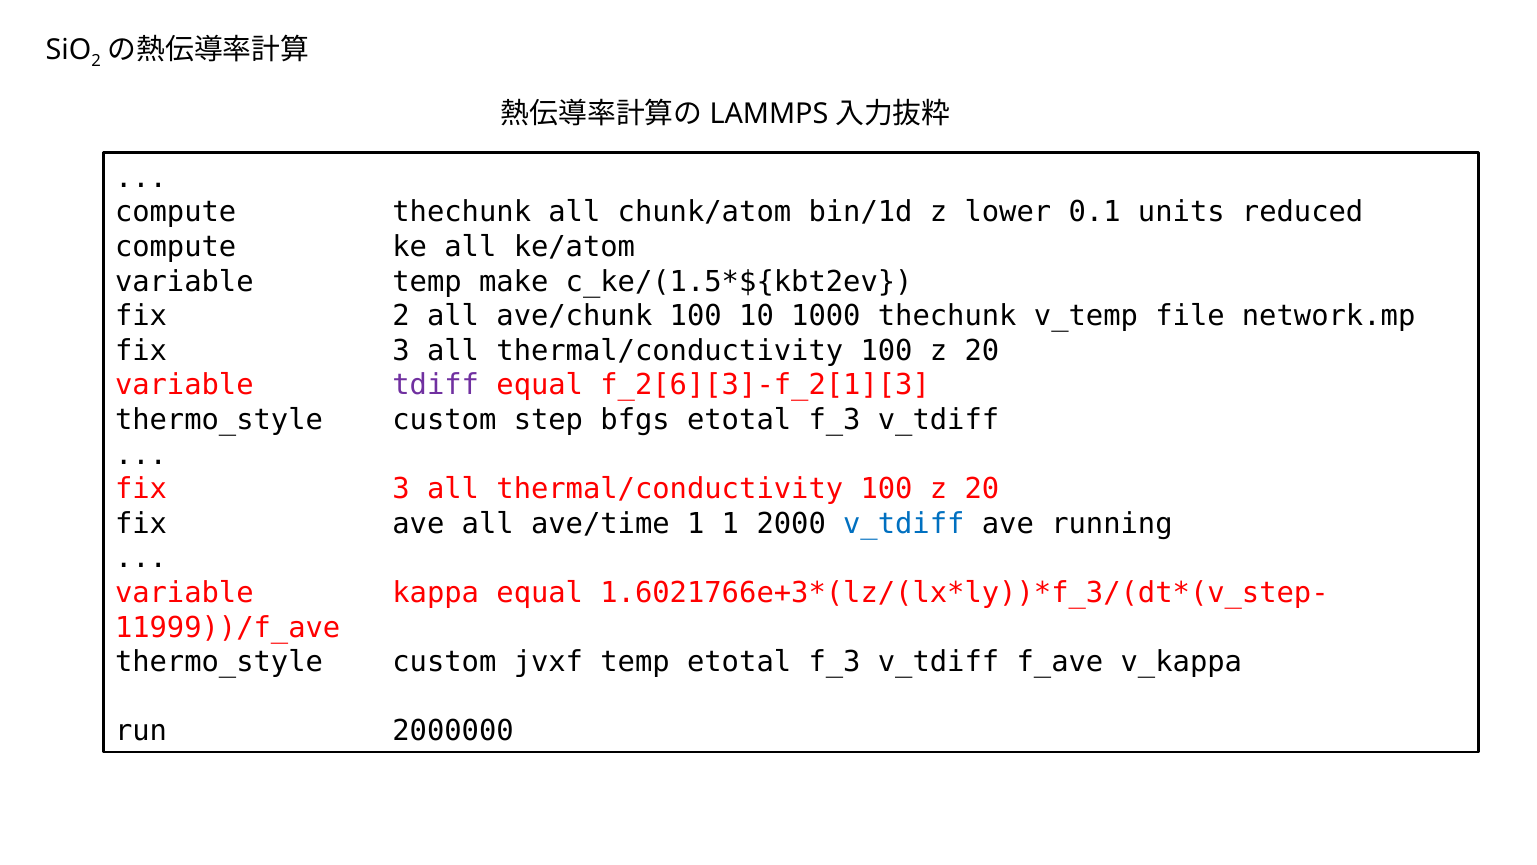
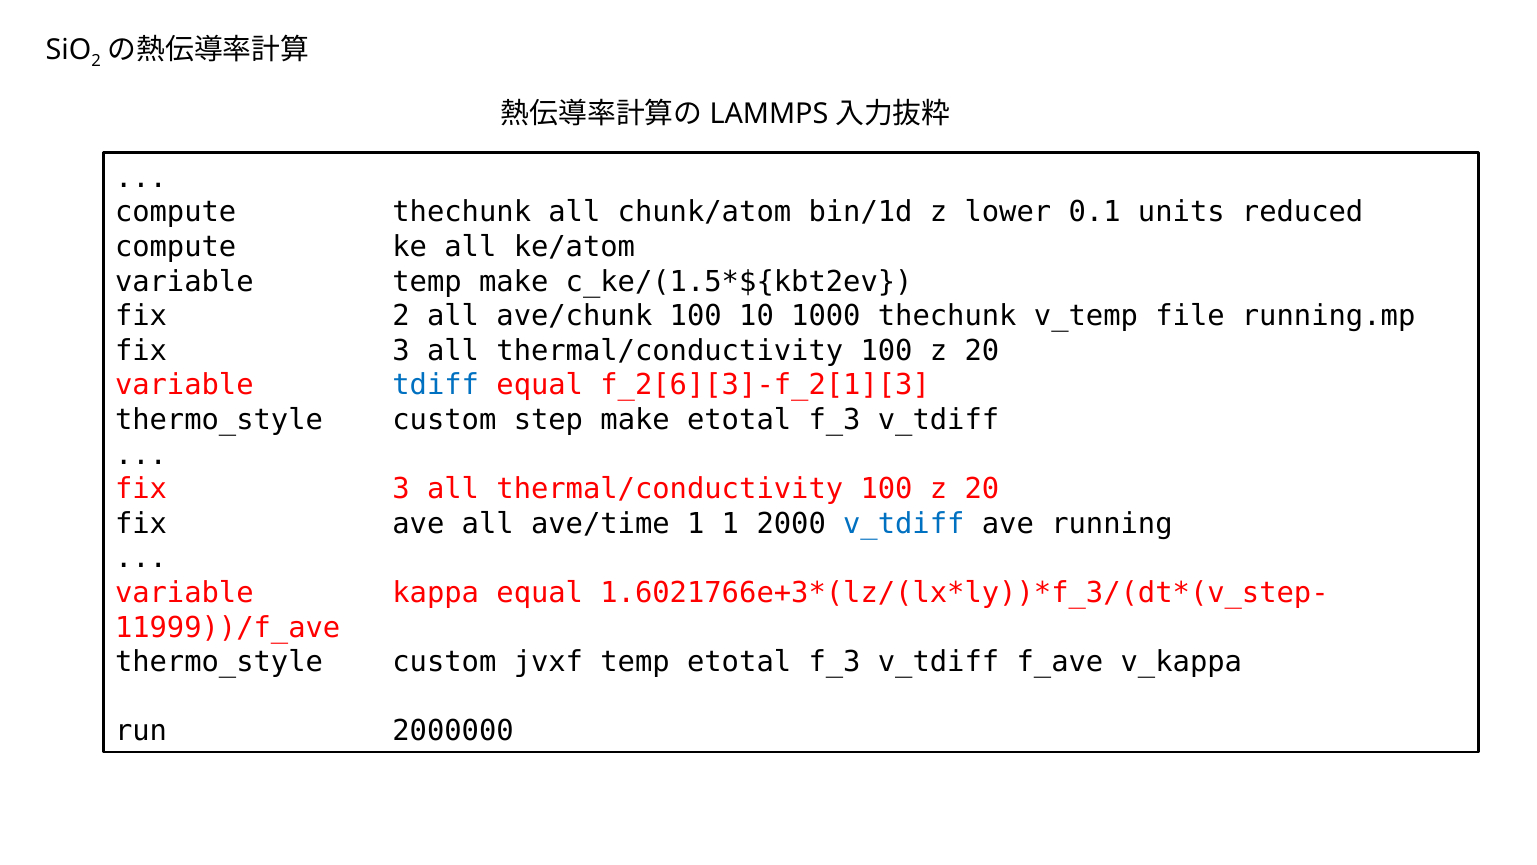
network.mp: network.mp -> running.mp (1329, 316)
tdiff colour: purple -> blue (436, 385)
step bfgs: bfgs -> make (635, 420)
